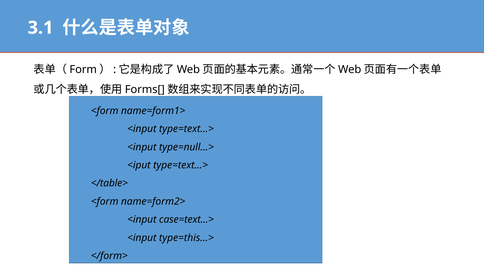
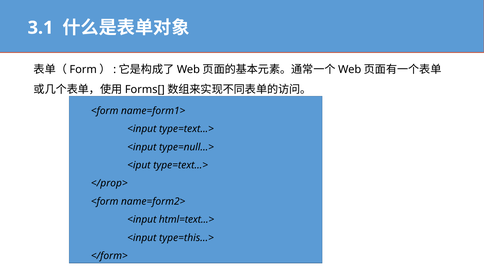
</table>: </table> -> </prop> (109, 183)
case=text...>: case=text...> -> html=text...> (187, 220)
